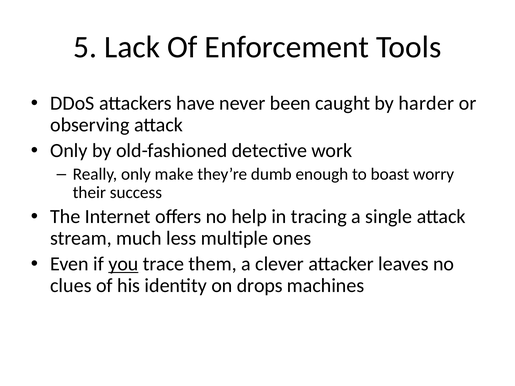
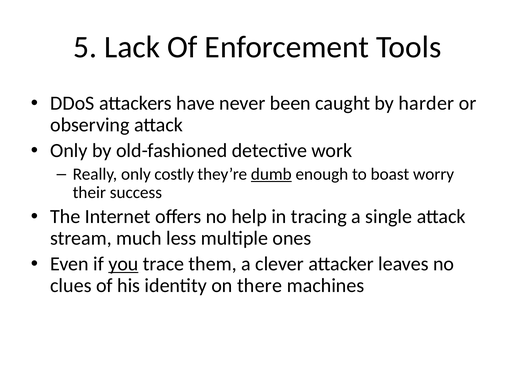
make: make -> costly (174, 174)
dumb underline: none -> present (271, 174)
drops: drops -> there (260, 286)
